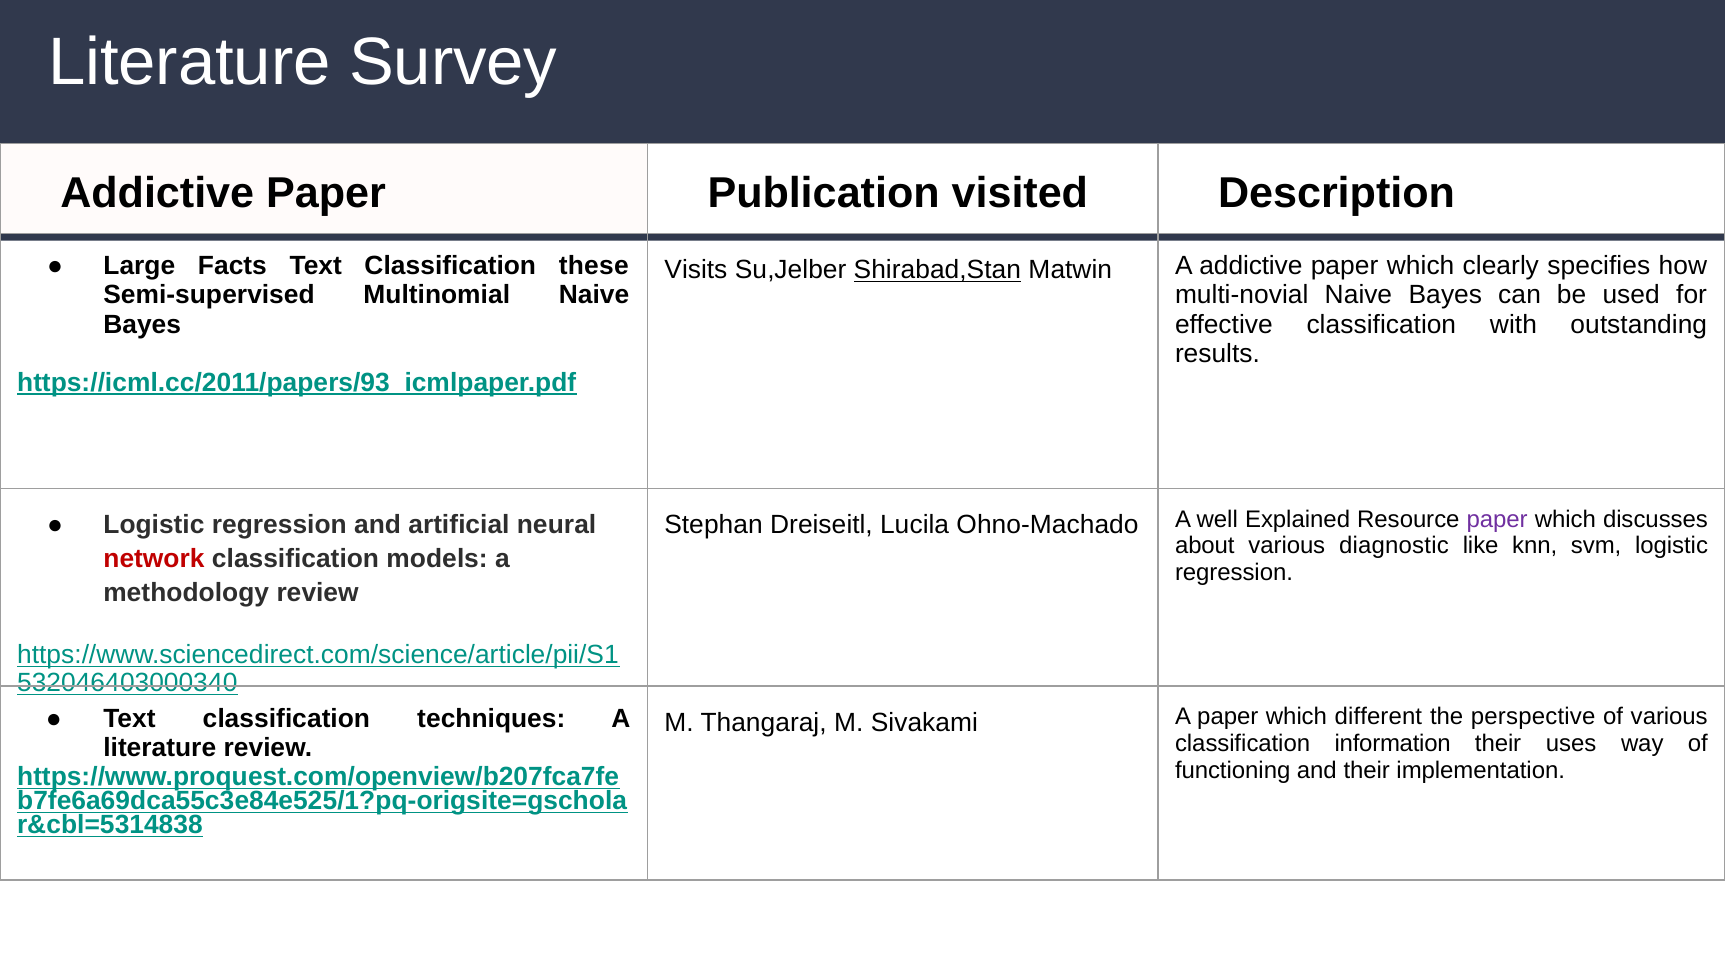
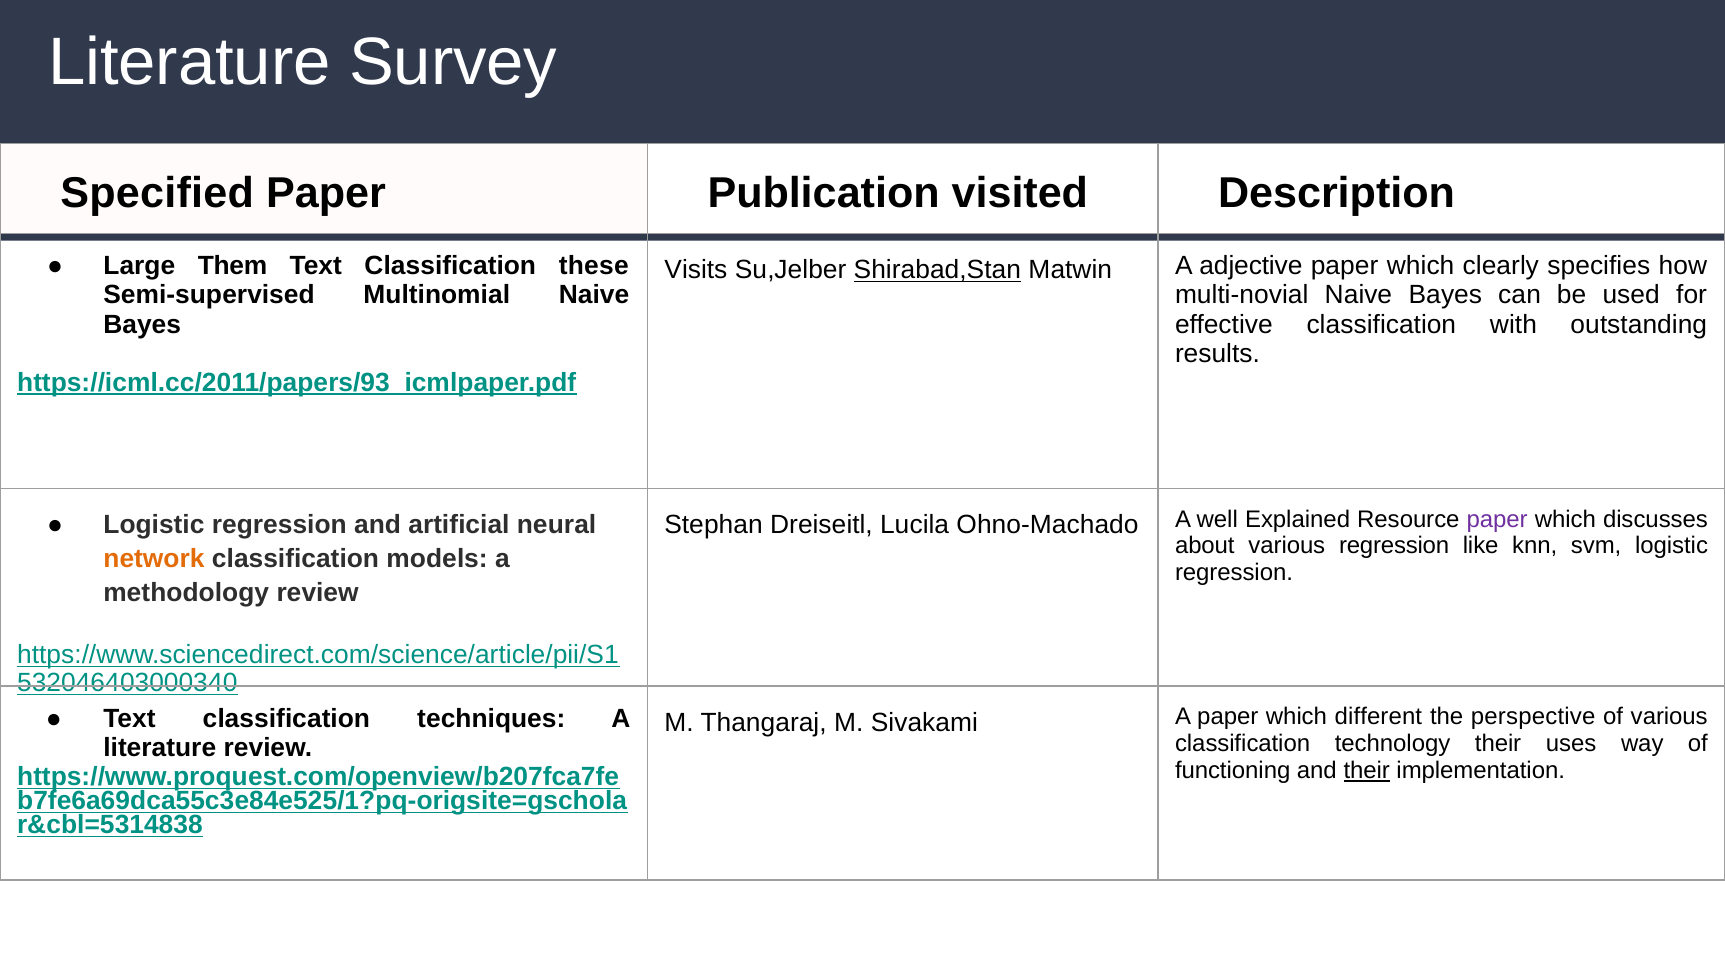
Addictive: Addictive -> Specified (157, 193)
Facts: Facts -> Them (233, 266)
A addictive: addictive -> adjective (1251, 266)
various diagnostic: diagnostic -> regression (1394, 546)
network colour: red -> orange (154, 559)
information: information -> technology (1393, 744)
their underline: none -> present (1367, 771)
